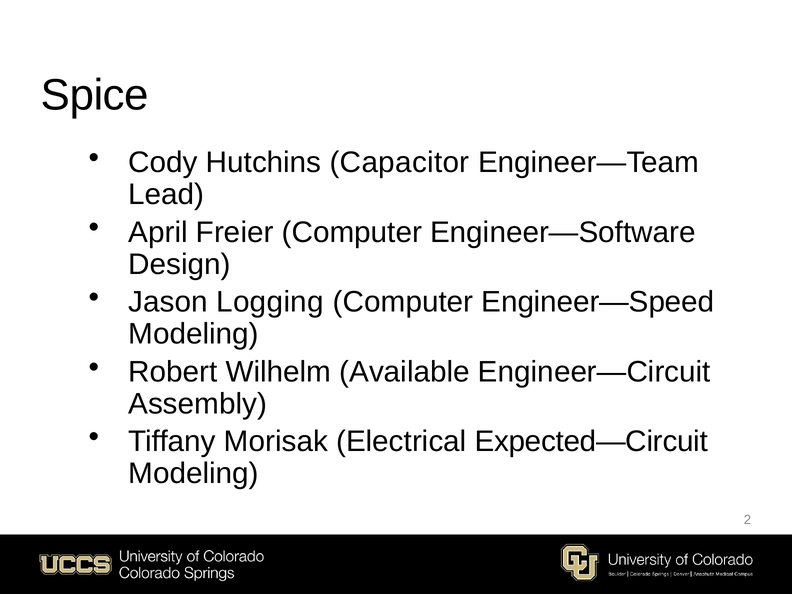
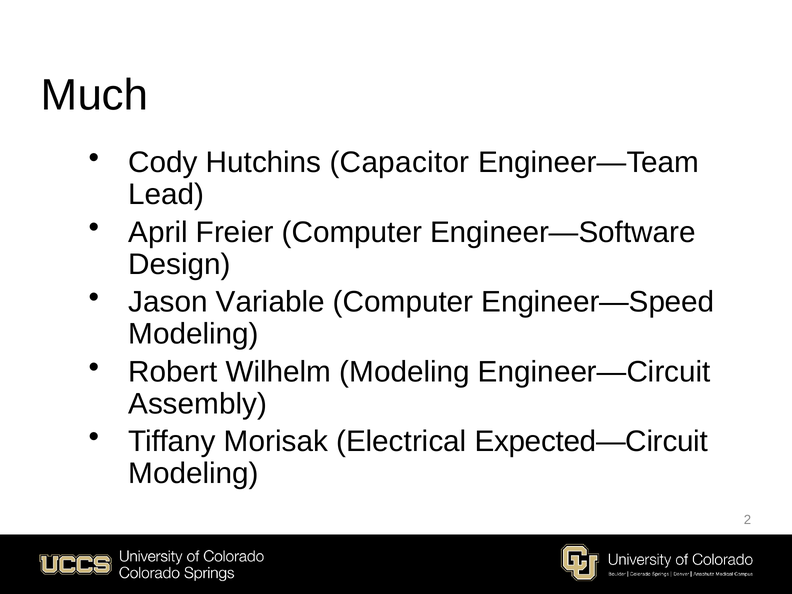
Spice: Spice -> Much (95, 95)
Logging: Logging -> Variable (270, 302)
Wilhelm Available: Available -> Modeling (405, 372)
